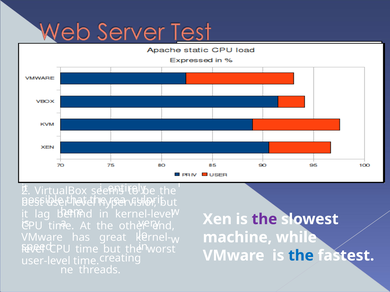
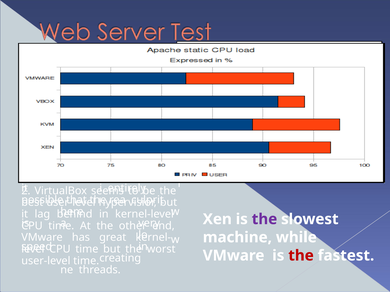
the colour: blue -> red (301, 256)
